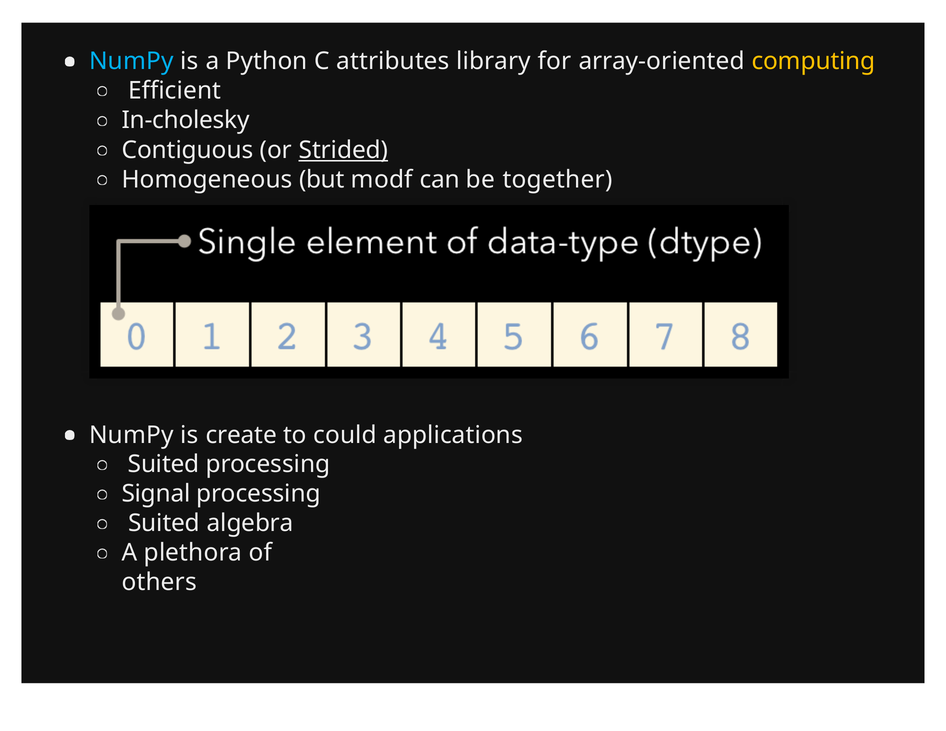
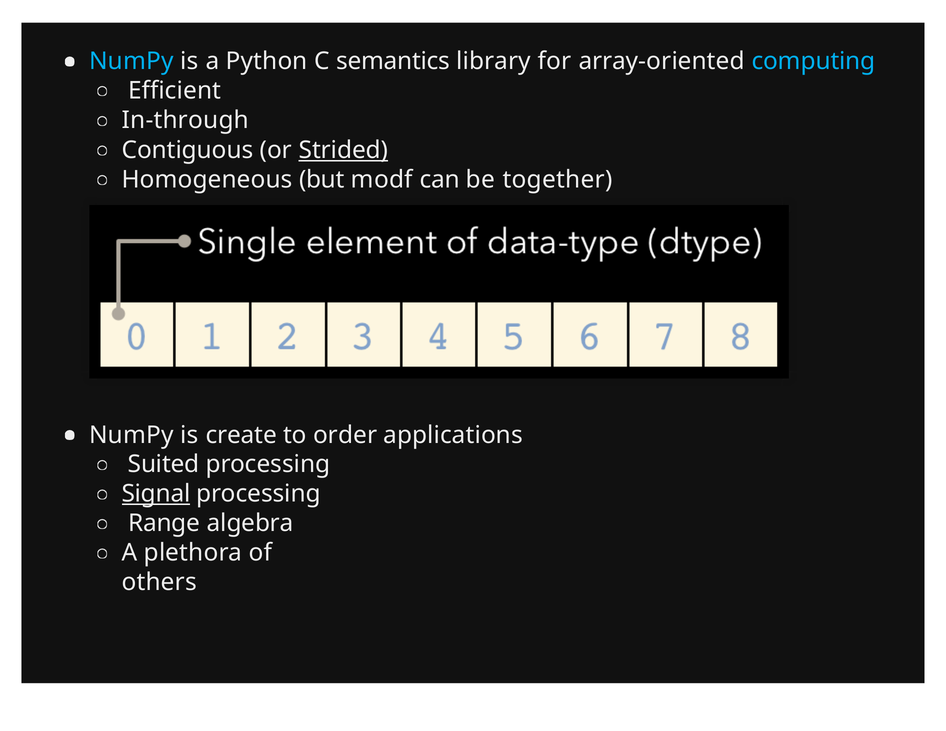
attributes: attributes -> semantics (393, 61)
computing colour: yellow -> light blue (814, 61)
In-cholesky: In-cholesky -> In-through (185, 120)
could: could -> order (345, 435)
Signal underline: none -> present (156, 494)
Suited: Suited -> Range (164, 523)
